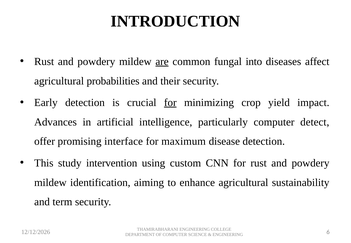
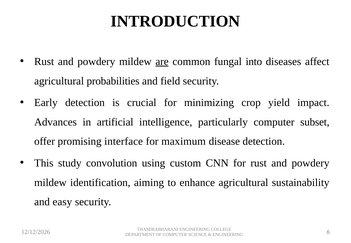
their: their -> field (170, 81)
for underline: present -> none (170, 103)
detect: detect -> subset (315, 122)
intervention: intervention -> convolution (112, 163)
term: term -> easy (62, 202)
